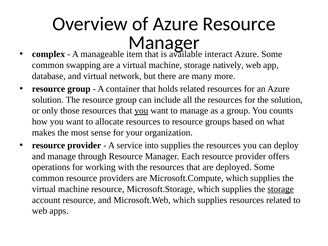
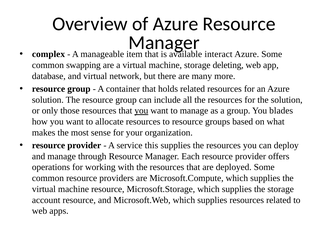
natively: natively -> deleting (228, 65)
counts: counts -> blades (281, 111)
into: into -> this (152, 145)
storage underline: present -> none (281, 189)
